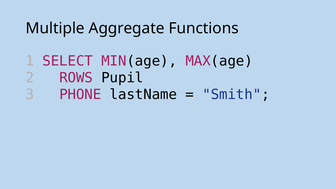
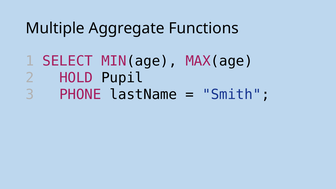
ROWS: ROWS -> HOLD (76, 78)
